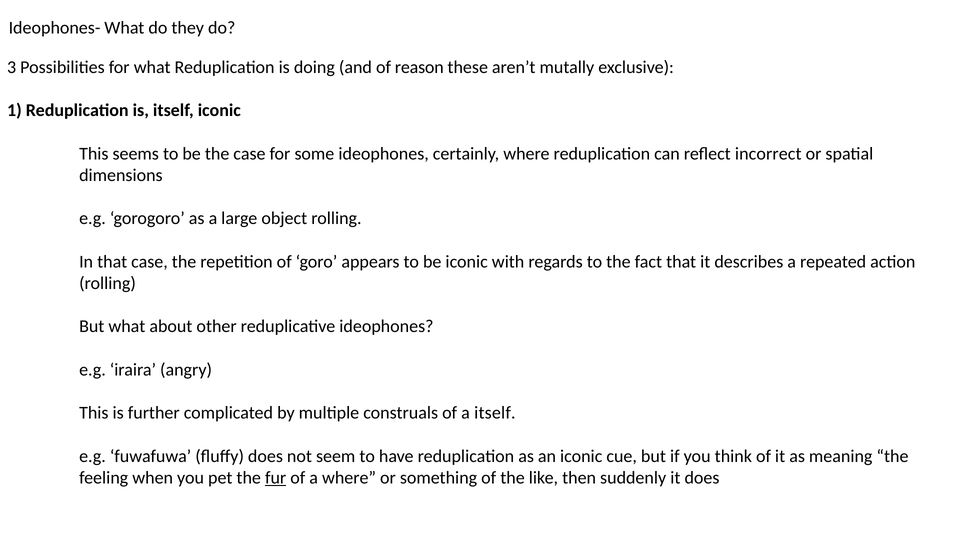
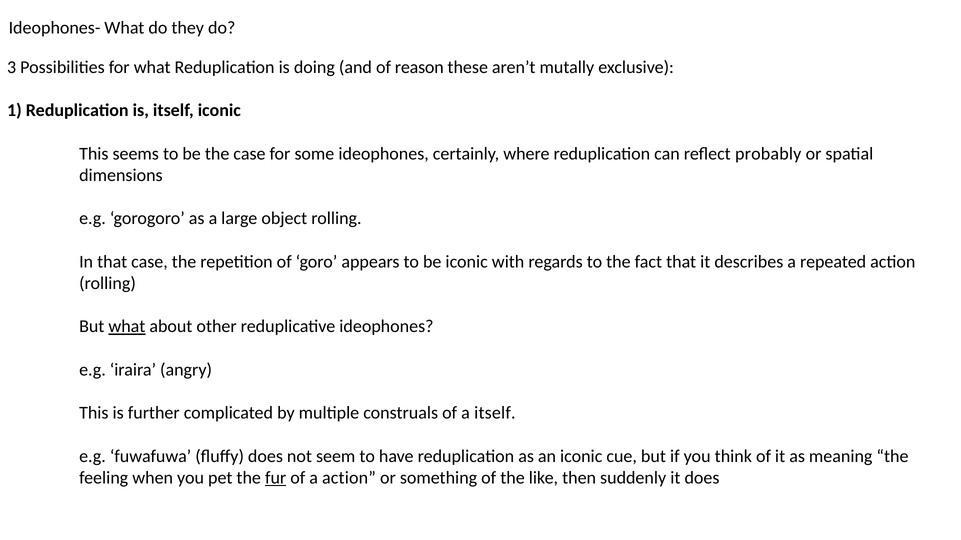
incorrect: incorrect -> probably (768, 154)
what underline: none -> present (127, 327)
a where: where -> action (349, 478)
